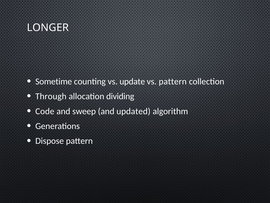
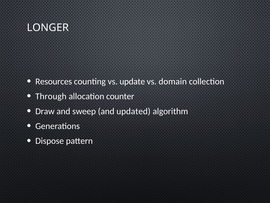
Sometime: Sometime -> Resources (54, 81)
vs pattern: pattern -> domain (173, 81)
dividing: dividing -> counter (120, 96)
Code: Code -> Draw (45, 111)
